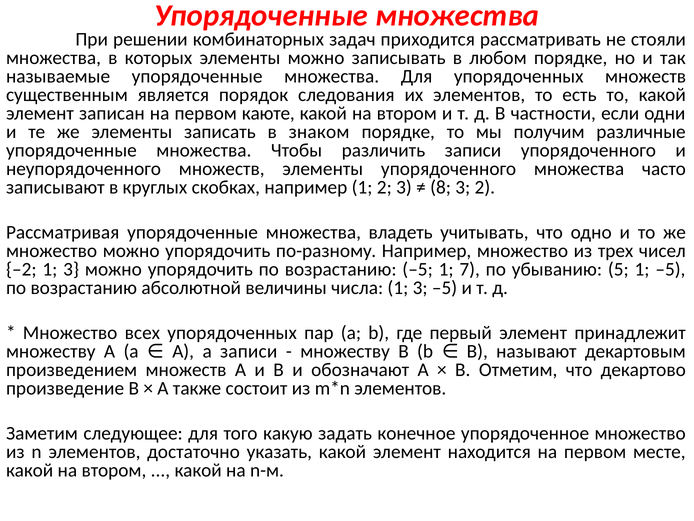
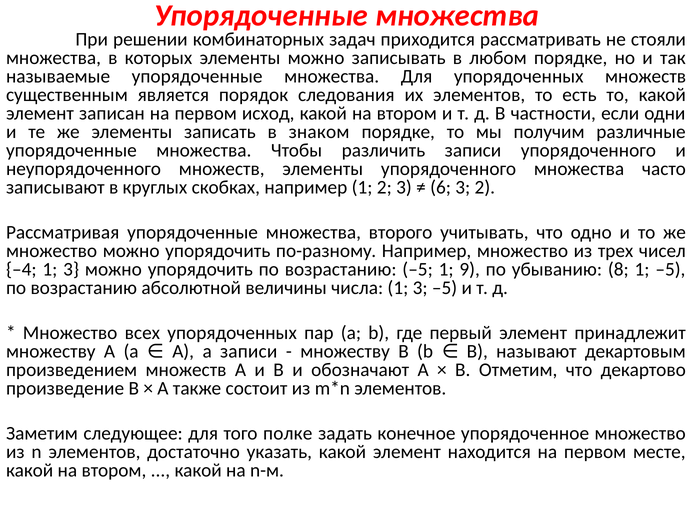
каюте: каюте -> исход (268, 113)
8: 8 -> 6 (441, 187)
владеть: владеть -> второго (401, 232)
–2: –2 -> –4 (21, 269)
7: 7 -> 9 (470, 269)
5: 5 -> 8 (618, 269)
какую: какую -> полке (288, 433)
